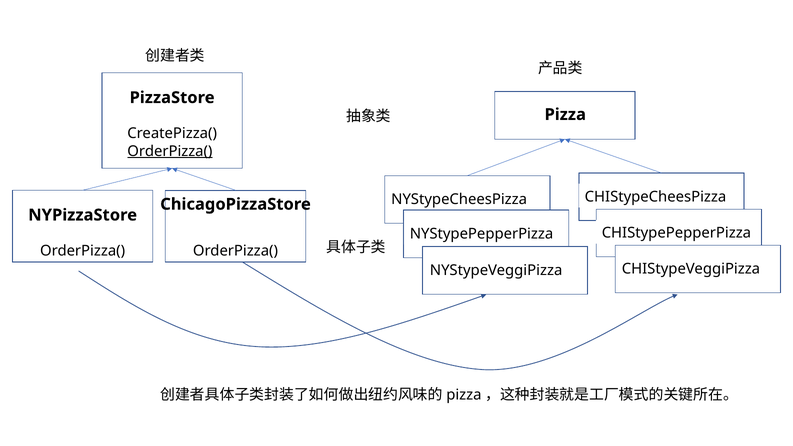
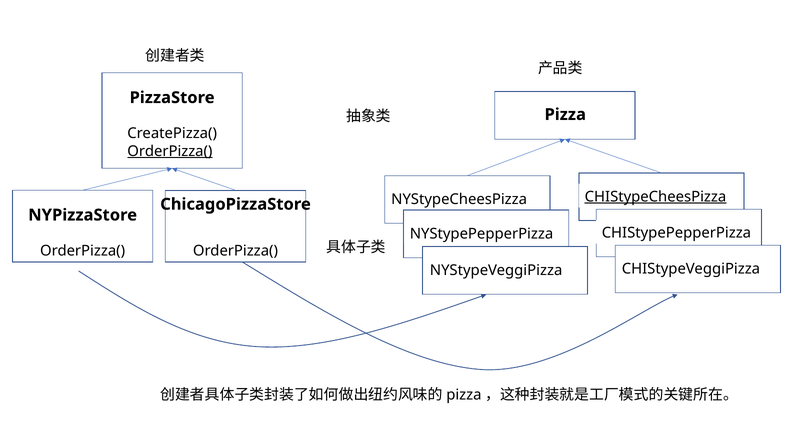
CHIStypeCheesPizza underline: none -> present (655, 197)
